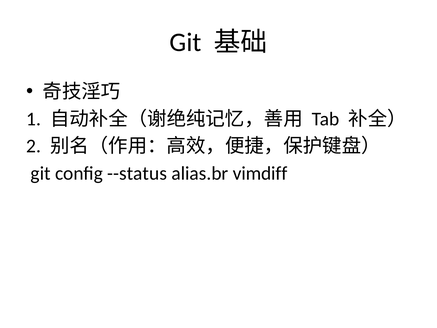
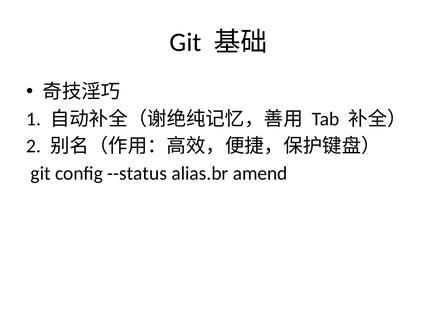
vimdiff: vimdiff -> amend (260, 173)
